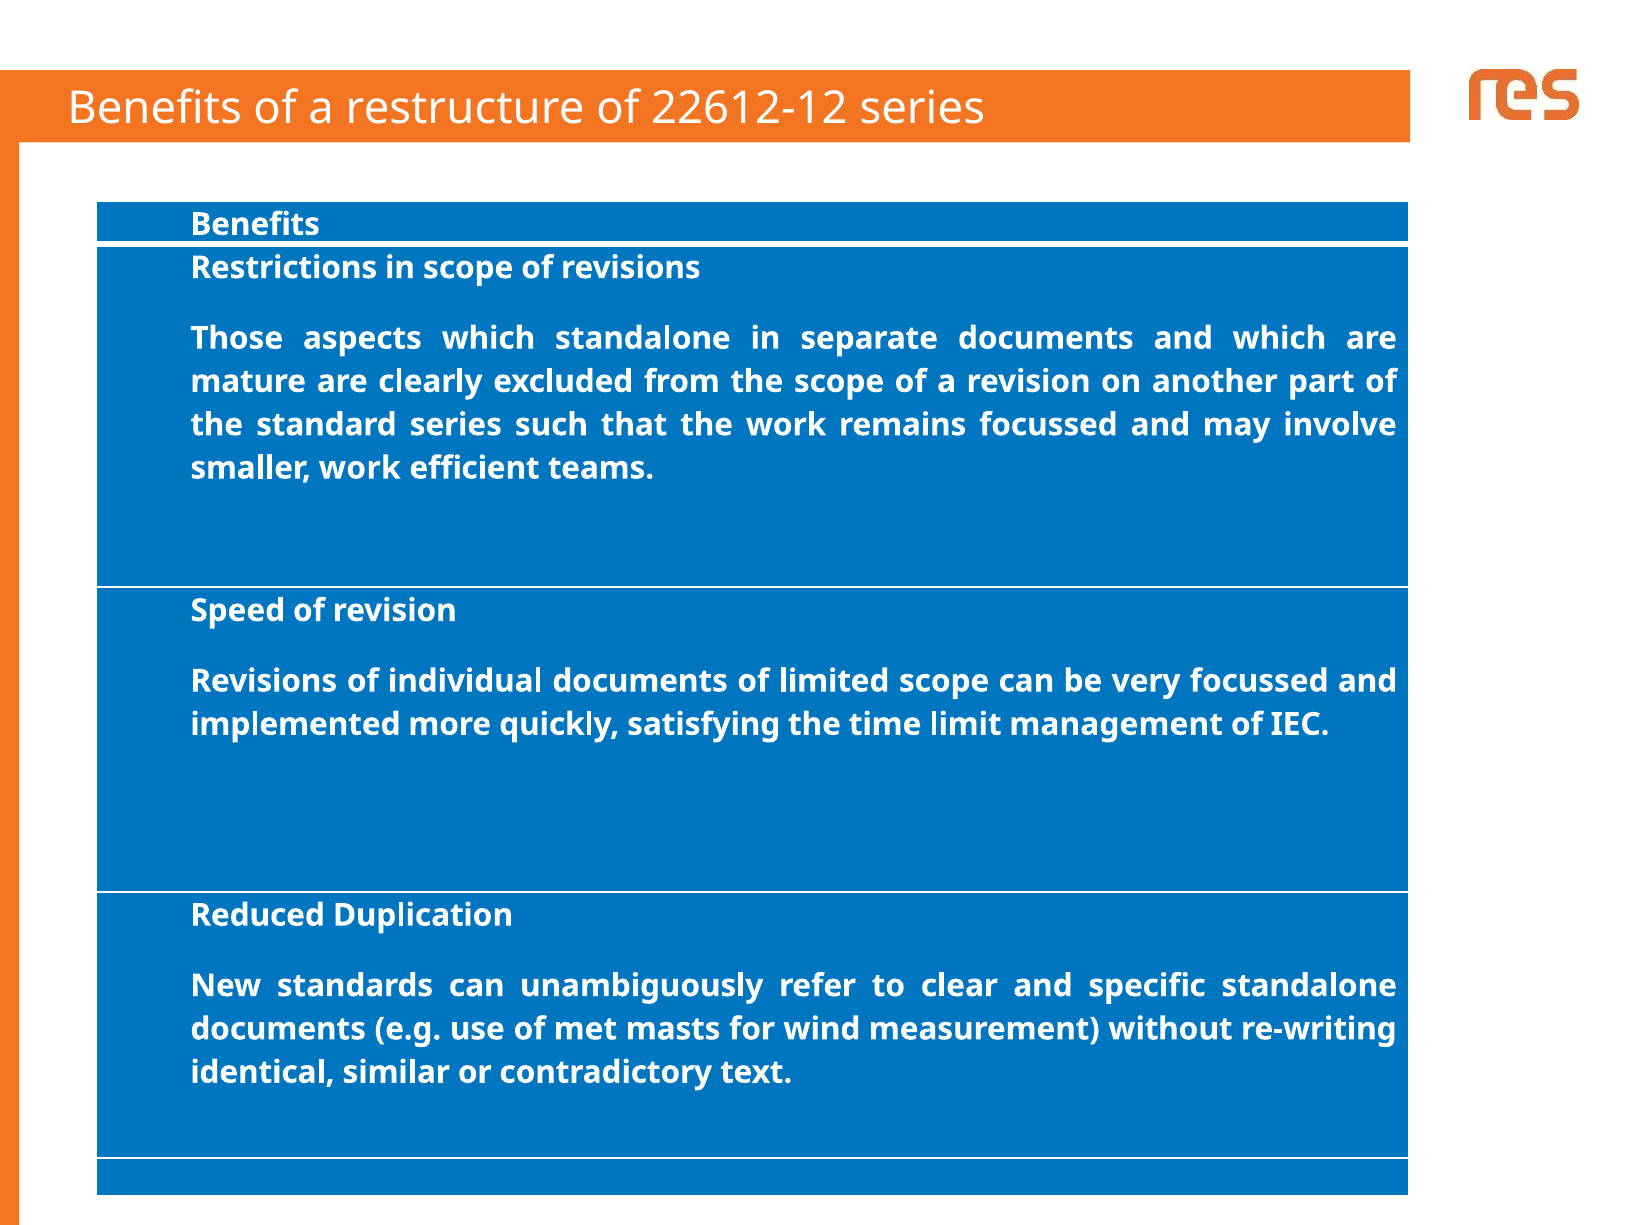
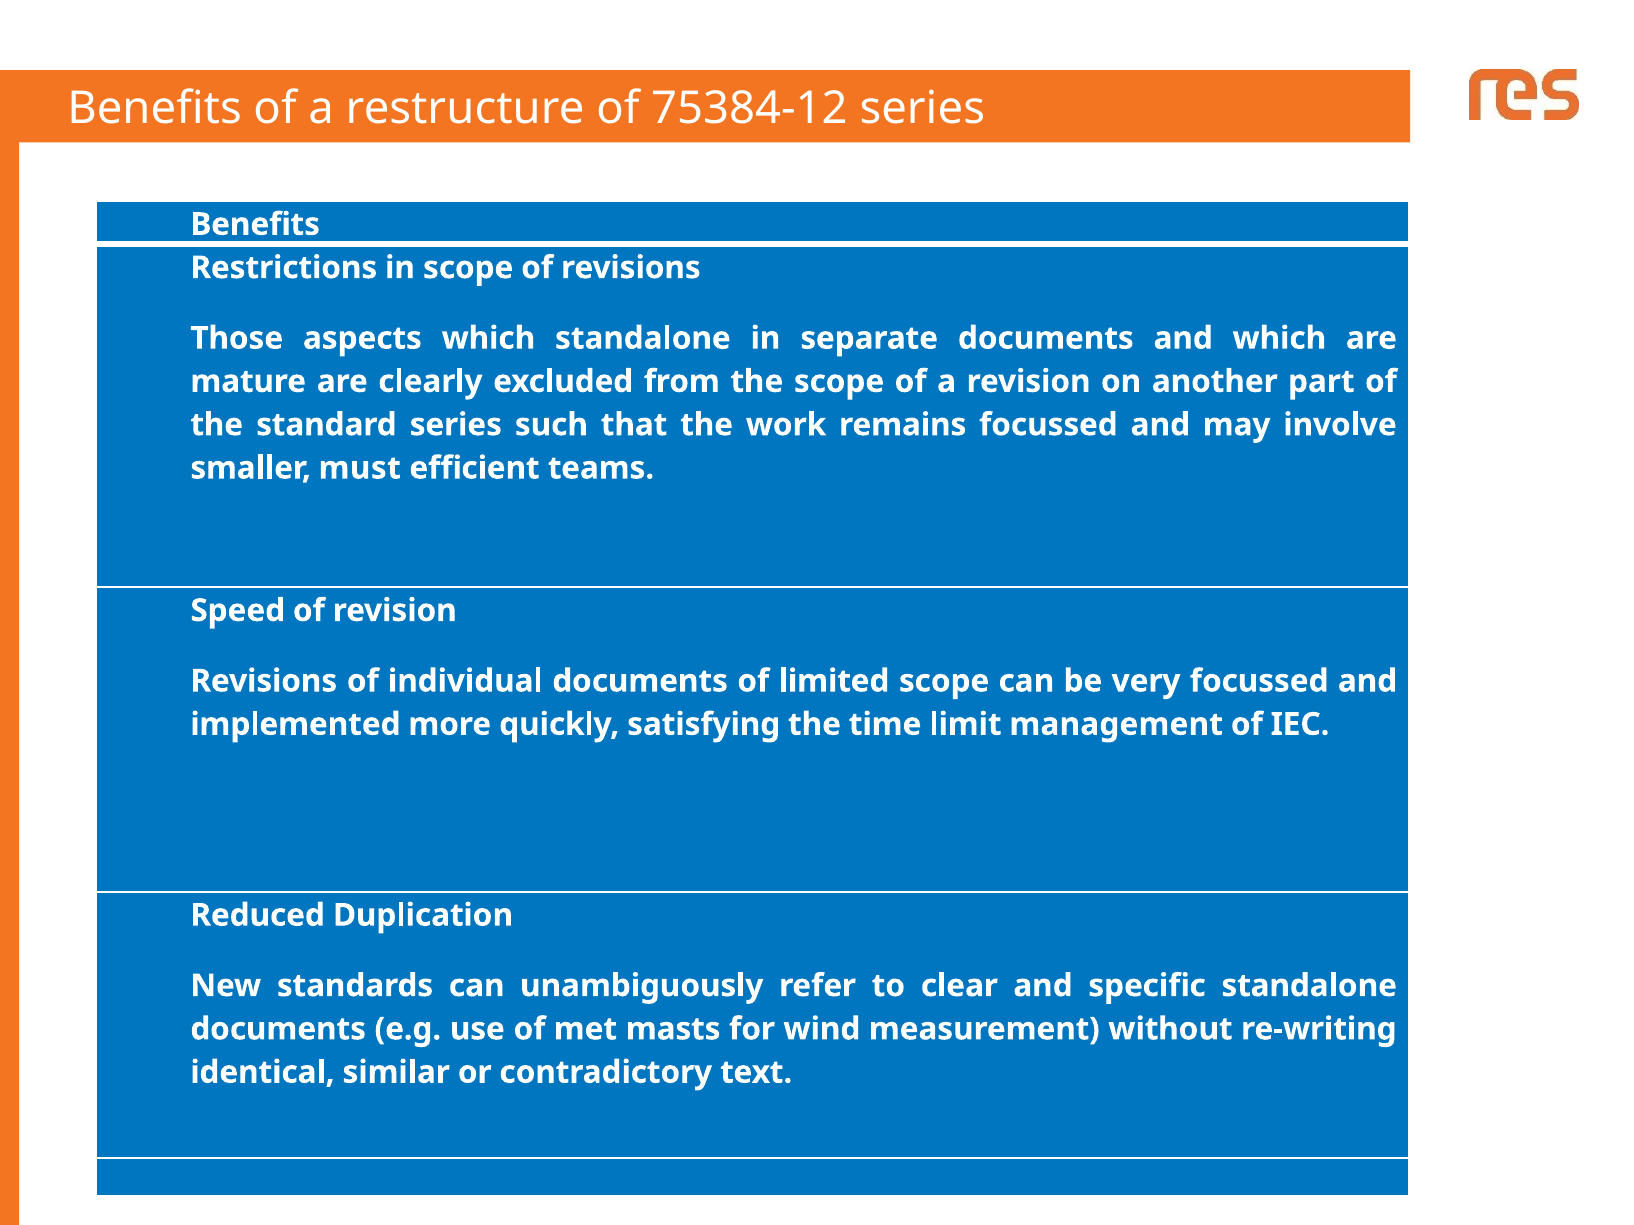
22612-12: 22612-12 -> 75384-12 (749, 109)
smaller work: work -> must (360, 468)
